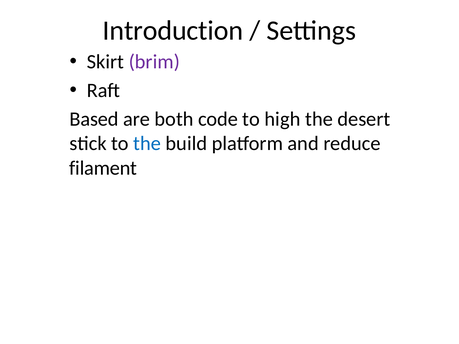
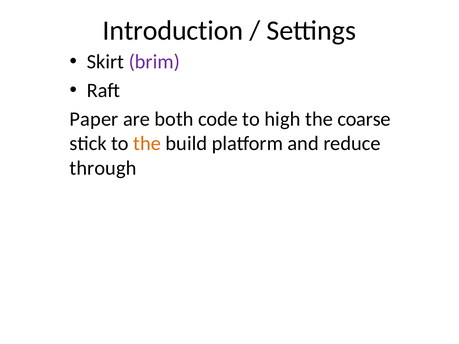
Based: Based -> Paper (94, 119)
desert: desert -> coarse (364, 119)
the colour: blue -> orange (147, 144)
filament: filament -> through (103, 168)
